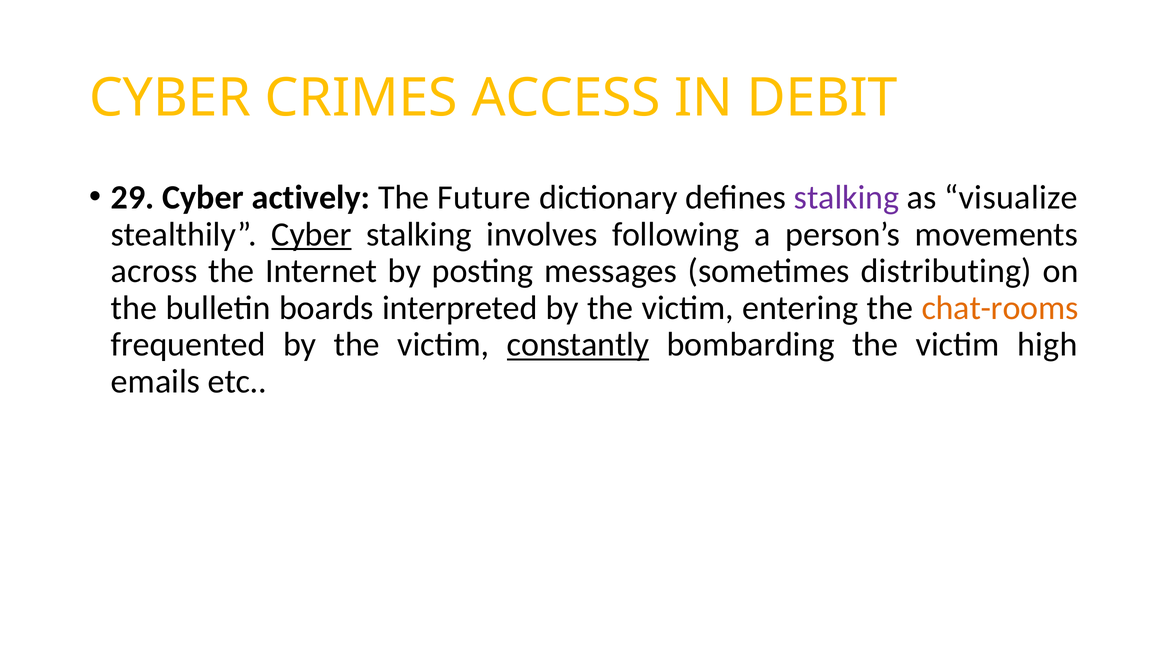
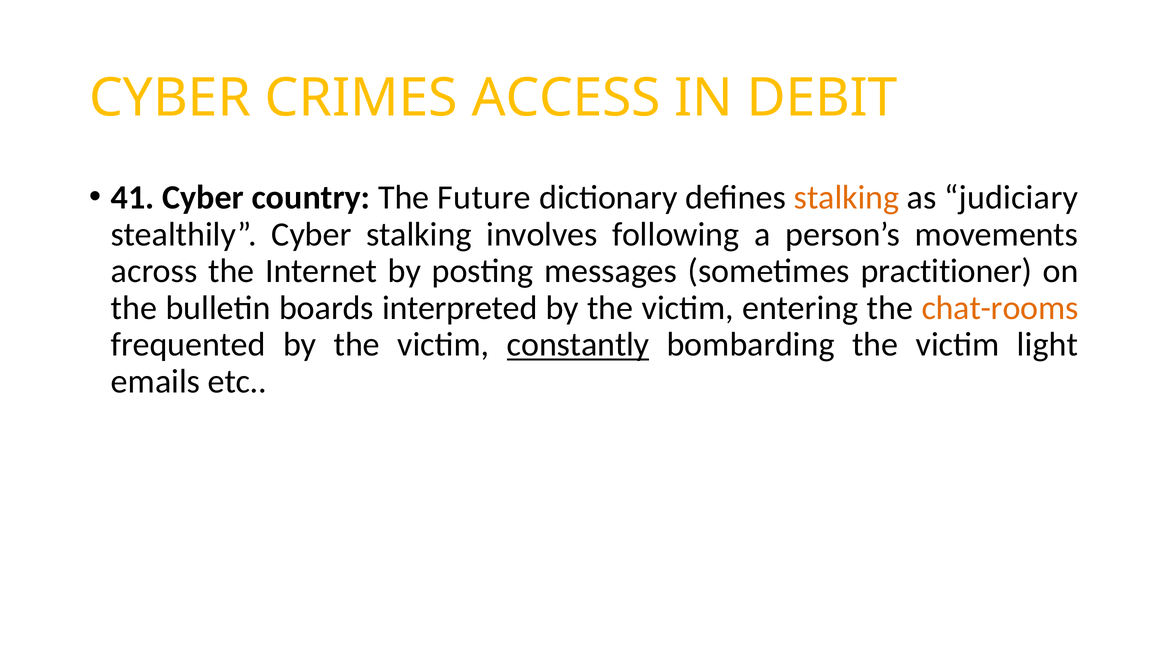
29: 29 -> 41 (133, 197)
actively: actively -> country (311, 197)
stalking colour: purple -> orange (846, 197)
visualize: visualize -> judiciary (1011, 197)
Cyber underline: present -> none (312, 234)
distributing: distributing -> practitioner (946, 271)
high: high -> light (1048, 345)
